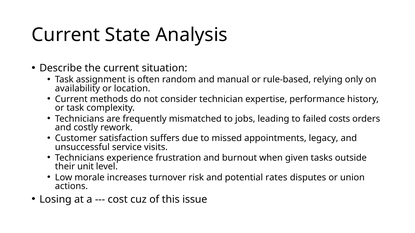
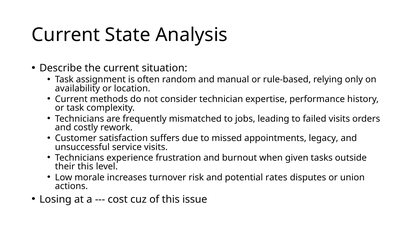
failed costs: costs -> visits (339, 119)
their unit: unit -> this (85, 167)
